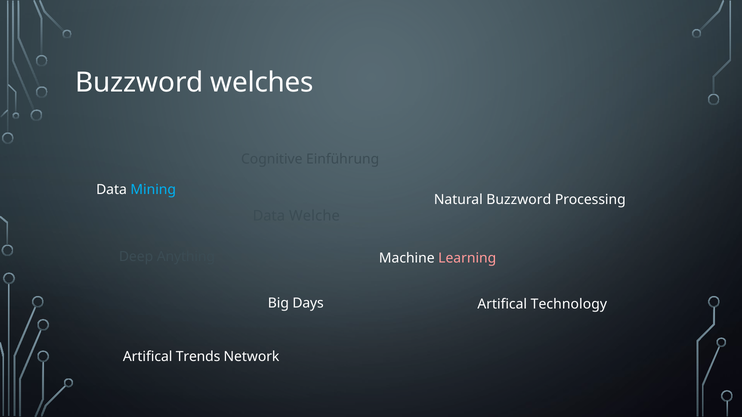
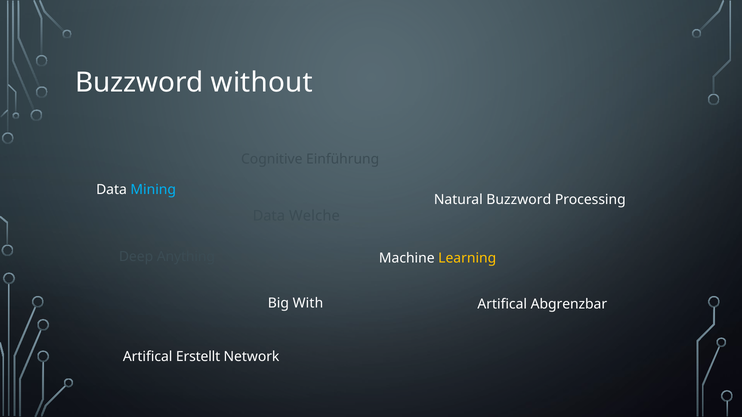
welches: welches -> without (262, 82)
Learning colour: pink -> yellow (467, 258)
Days: Days -> With (308, 303)
Technology: Technology -> Abgrenzbar (569, 305)
Trends: Trends -> Erstellt (198, 357)
